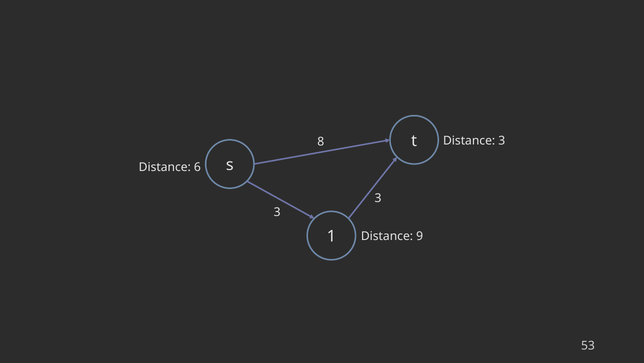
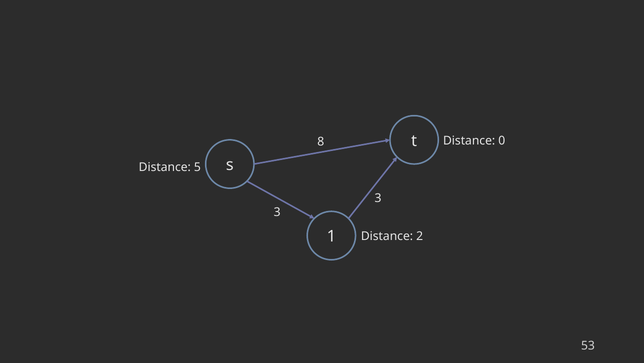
Distance 3: 3 -> 0 (502, 140)
6: 6 -> 5 (197, 167)
9: 9 -> 2 (420, 236)
